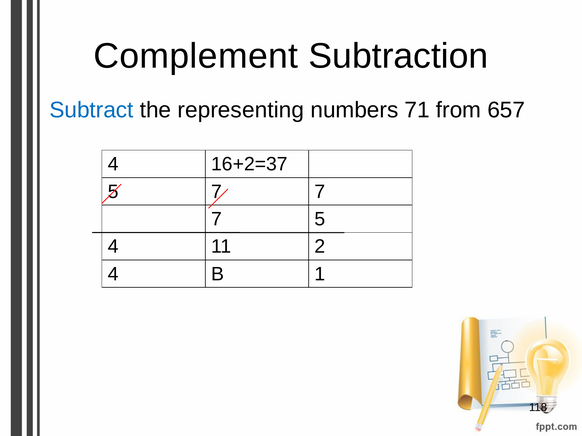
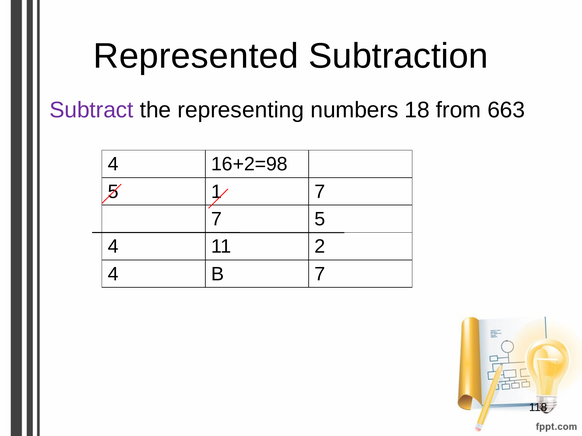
Complement: Complement -> Represented (196, 56)
Subtract colour: blue -> purple (91, 110)
71: 71 -> 18 (417, 110)
657: 657 -> 663 (506, 110)
16+2=37: 16+2=37 -> 16+2=98 (249, 164)
5 7: 7 -> 1 (217, 192)
B 1: 1 -> 7 (320, 274)
